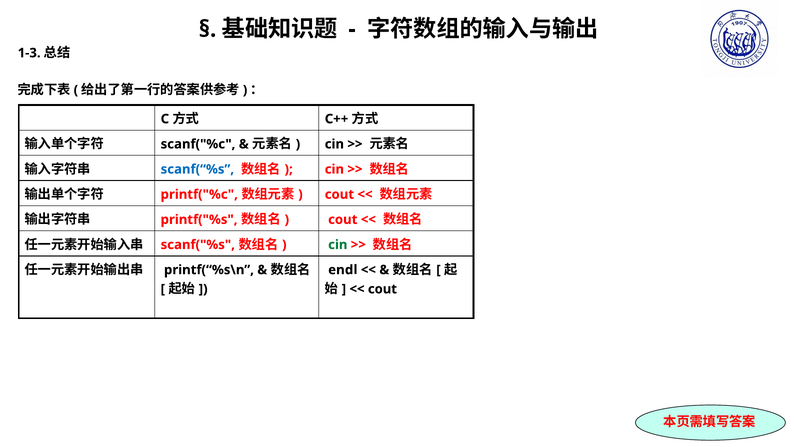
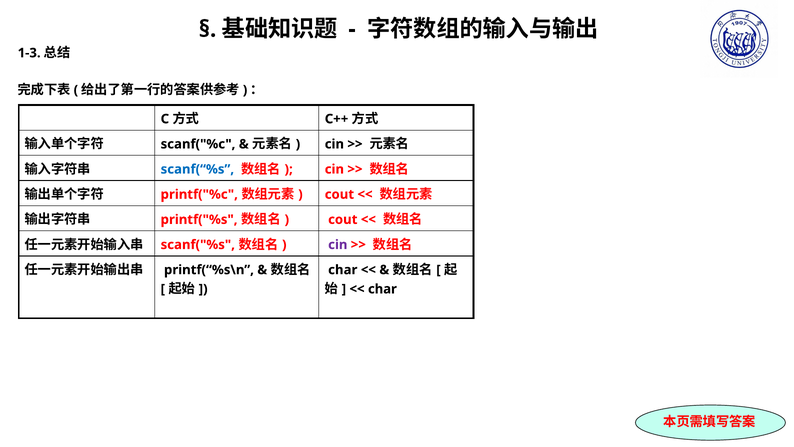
cin colour: green -> purple (338, 245)
endl: endl -> char (343, 270)
cout: cout -> char (382, 289)
